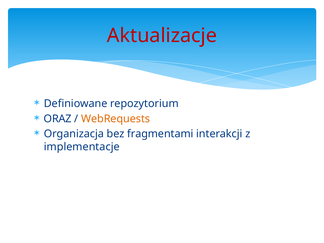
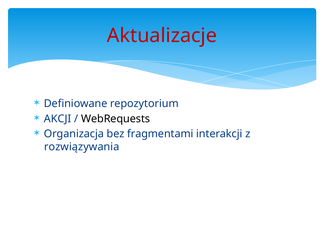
ORAZ: ORAZ -> AKCJI (58, 119)
WebRequests colour: orange -> black (116, 119)
implementacje: implementacje -> rozwiązywania (82, 147)
